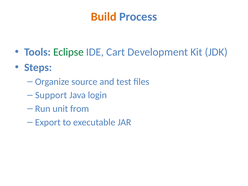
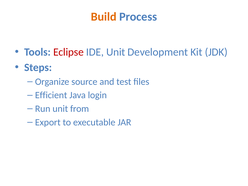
Eclipse colour: green -> red (68, 52)
IDE Cart: Cart -> Unit (116, 52)
Support: Support -> Efficient (51, 95)
